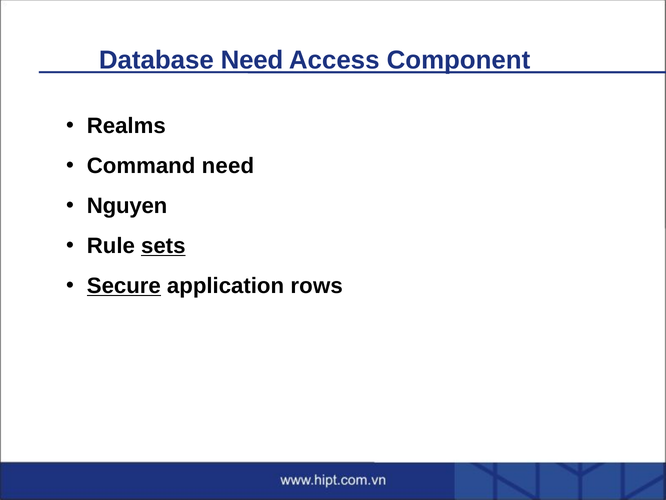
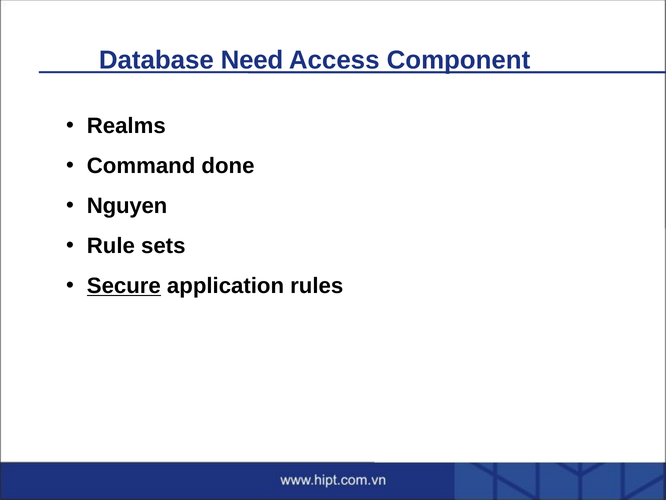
Command need: need -> done (228, 166)
sets underline: present -> none (163, 246)
rows: rows -> rules (317, 286)
